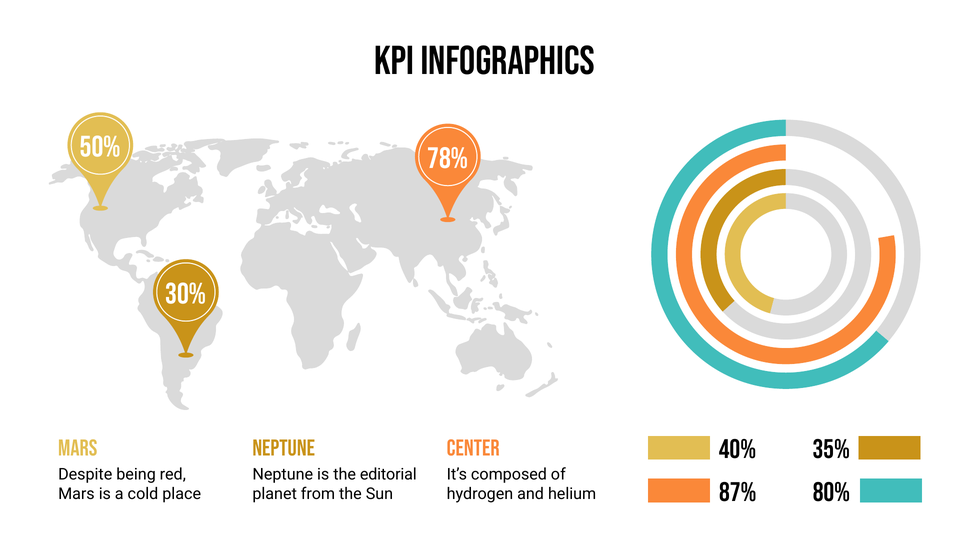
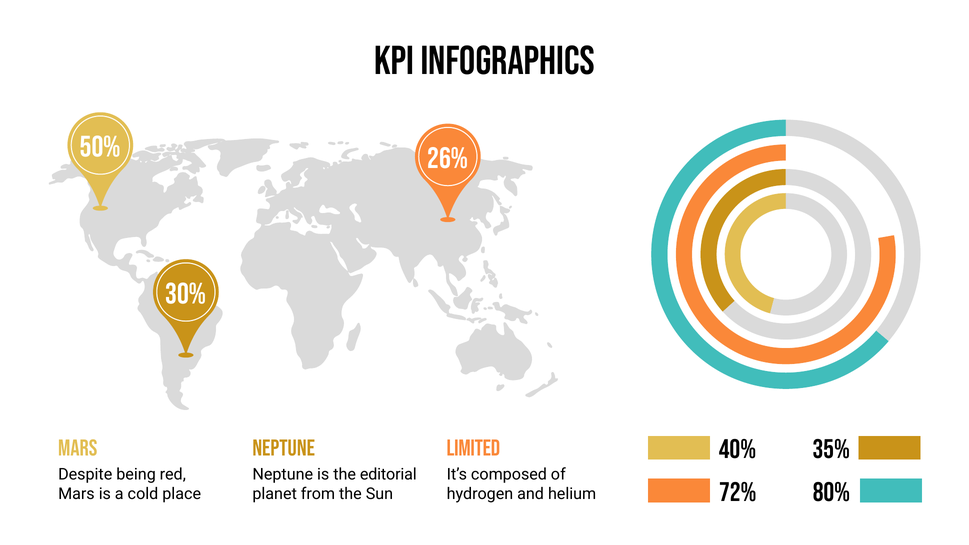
78%: 78% -> 26% (448, 159)
CENTER: CENTER -> LIMITED (473, 448)
87%: 87% -> 72% (738, 492)
